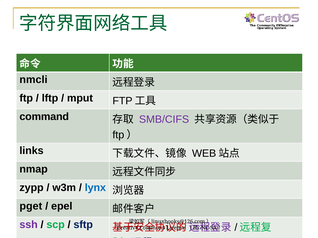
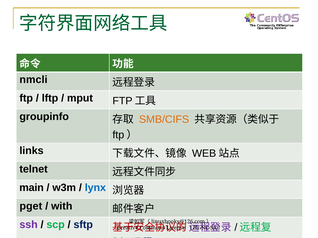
command: command -> groupinfo (44, 117)
SMB/CIFS colour: purple -> orange (164, 120)
nmap: nmap -> telnet (34, 169)
zypp: zypp -> main (32, 188)
epel: epel -> with (62, 207)
